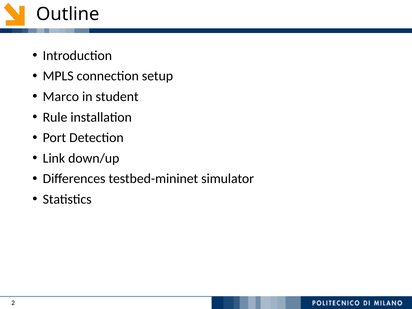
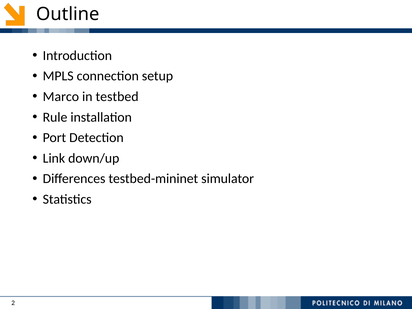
student: student -> testbed (117, 97)
